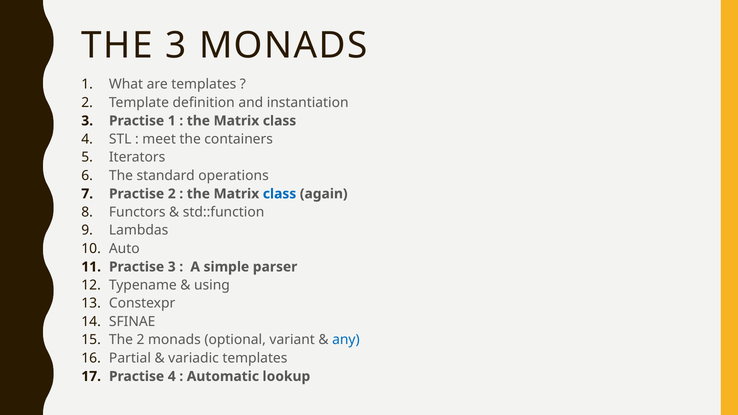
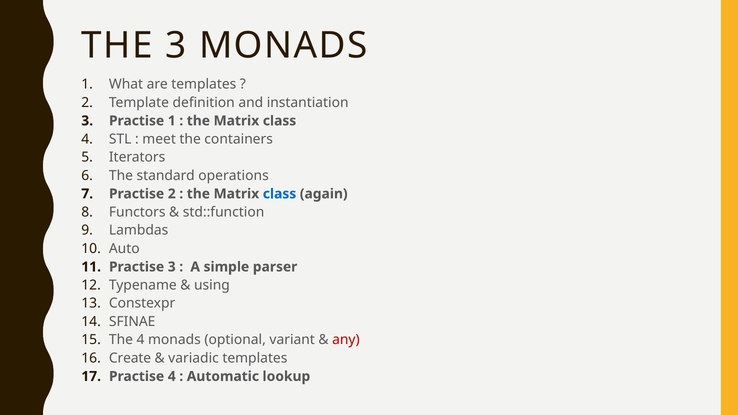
The 2: 2 -> 4 (141, 340)
any colour: blue -> red (346, 340)
Partial: Partial -> Create (130, 358)
